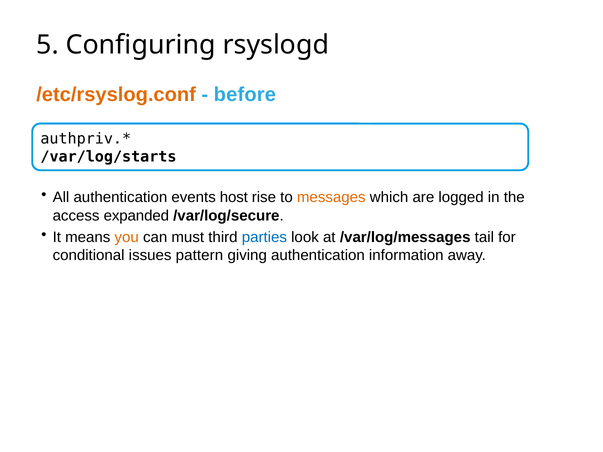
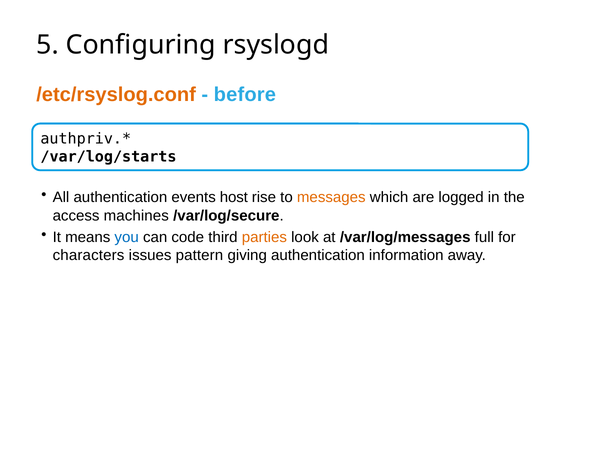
expanded: expanded -> machines (136, 216)
you colour: orange -> blue (127, 238)
must: must -> code (188, 238)
parties colour: blue -> orange (264, 238)
tail: tail -> full (484, 238)
conditional: conditional -> characters (89, 256)
